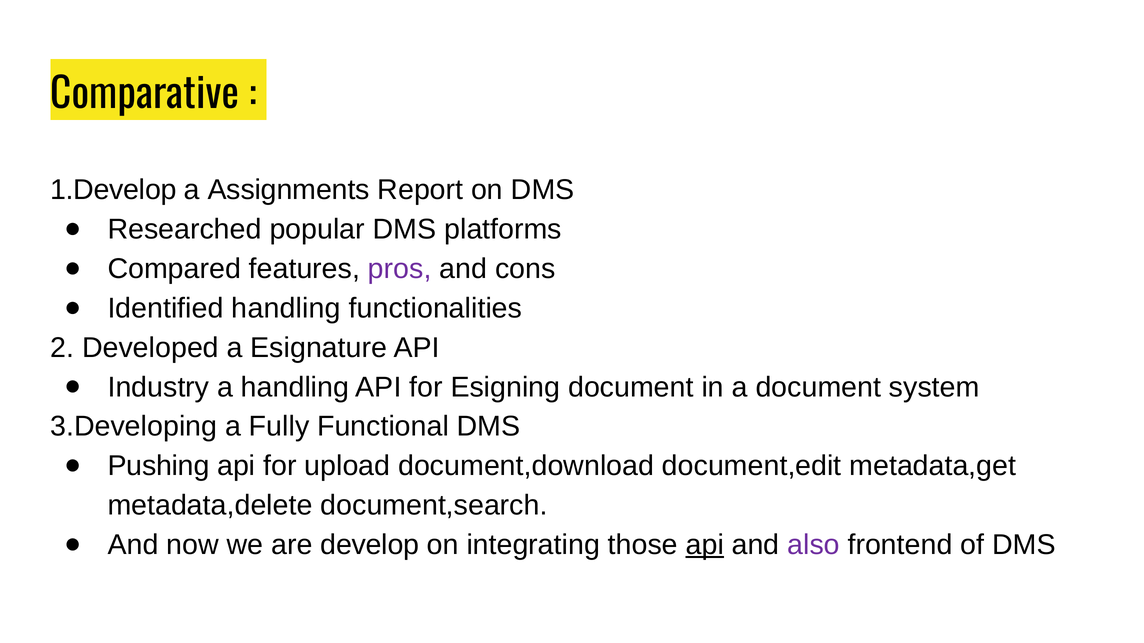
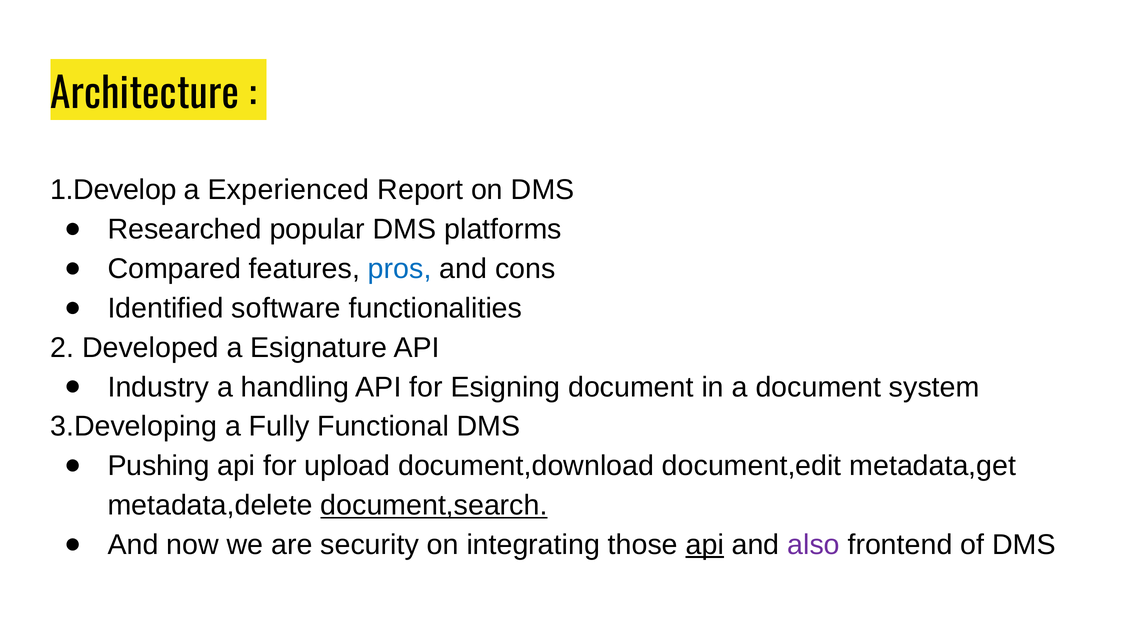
Comparative: Comparative -> Architecture (145, 95)
Assignments: Assignments -> Experienced (288, 190)
pros colour: purple -> blue (400, 269)
Identified handling: handling -> software (286, 308)
document,search underline: none -> present (434, 506)
develop: develop -> security (370, 545)
